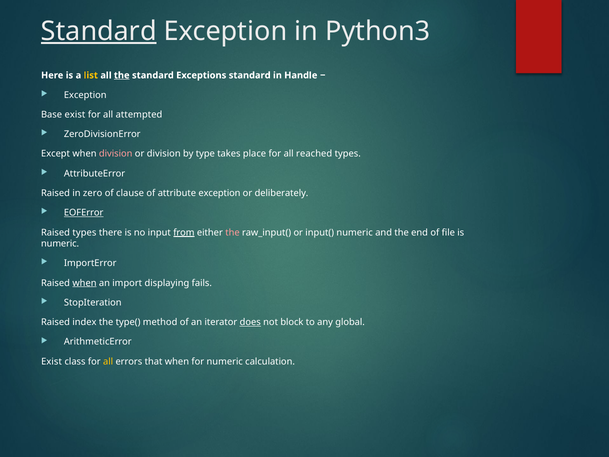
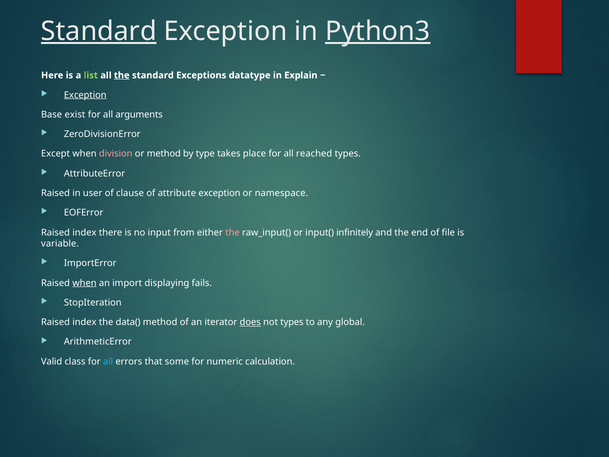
Python3 underline: none -> present (378, 31)
list colour: yellow -> light green (91, 75)
Exceptions standard: standard -> datatype (250, 75)
Handle: Handle -> Explain (301, 75)
Exception underline: none -> present (85, 95)
attempted: attempted -> arguments (139, 115)
or division: division -> method (164, 154)
zero: zero -> user (93, 193)
deliberately: deliberately -> namespace (281, 193)
EOFError underline: present -> none (84, 213)
types: types -> index (84, 232)
from underline: present -> none (184, 232)
input( numeric: numeric -> infinitely (355, 232)
numeric: numeric -> variable (60, 244)
type(: type( -> data( (128, 322)
not block: block -> types (292, 322)
Exist: Exist -> Valid (52, 361)
all colour: yellow -> light blue (108, 361)
that when: when -> some (177, 361)
